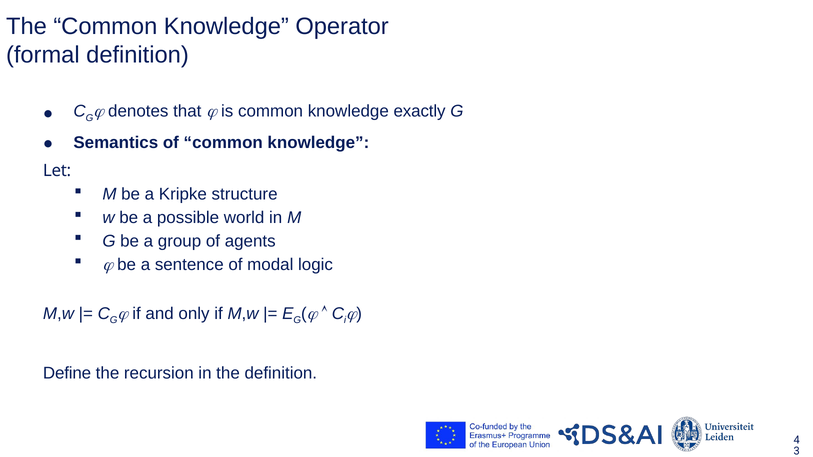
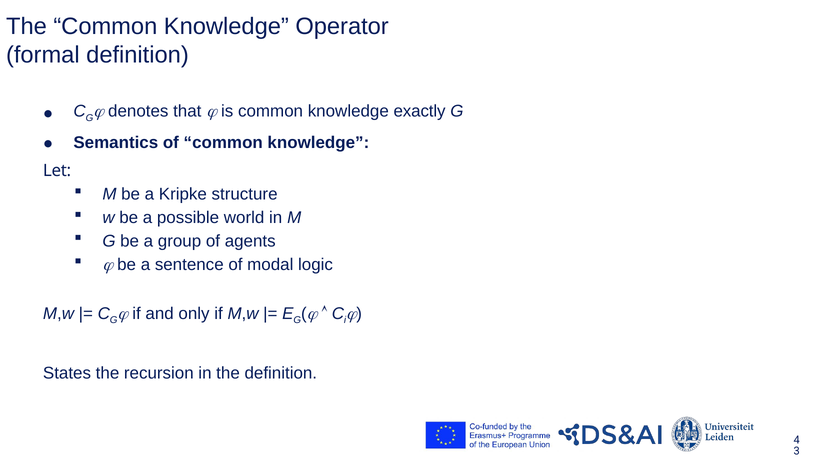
Define: Define -> States (67, 373)
